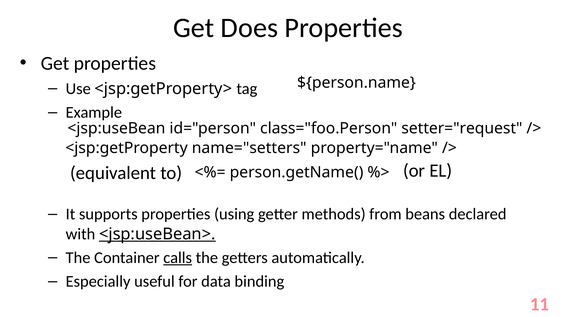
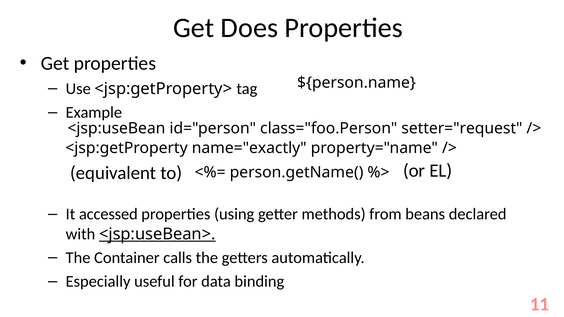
name="setters: name="setters -> name="exactly (249, 148)
supports: supports -> accessed (108, 214)
calls underline: present -> none (178, 258)
